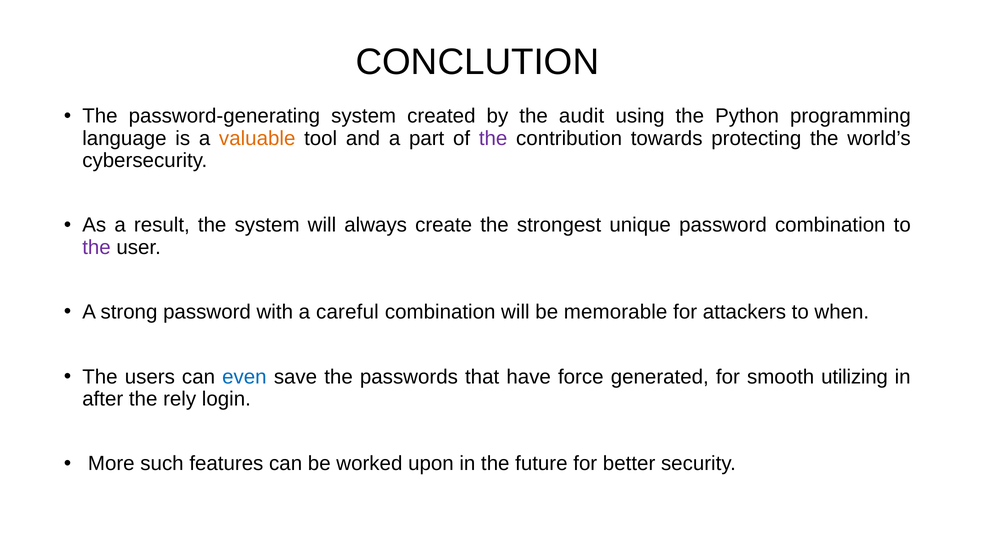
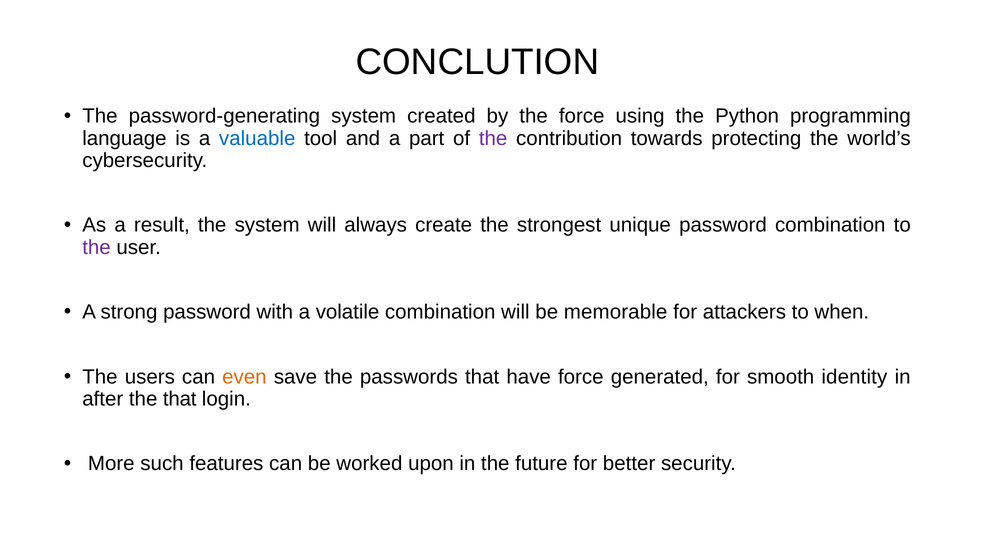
the audit: audit -> force (582, 116)
valuable colour: orange -> blue (257, 138)
careful: careful -> volatile (348, 312)
even colour: blue -> orange (244, 377)
utilizing: utilizing -> identity (854, 377)
the rely: rely -> that (180, 399)
